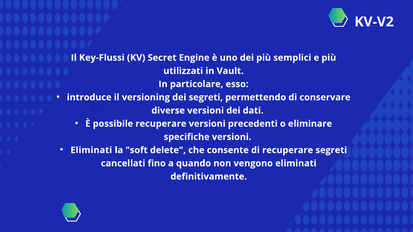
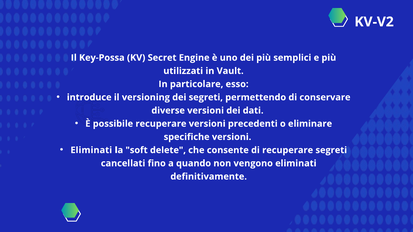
Key-Flussi: Key-Flussi -> Key-Possa (102, 58)
